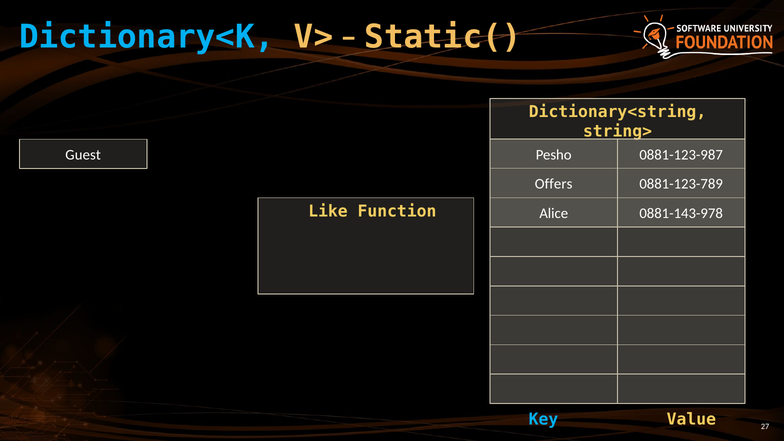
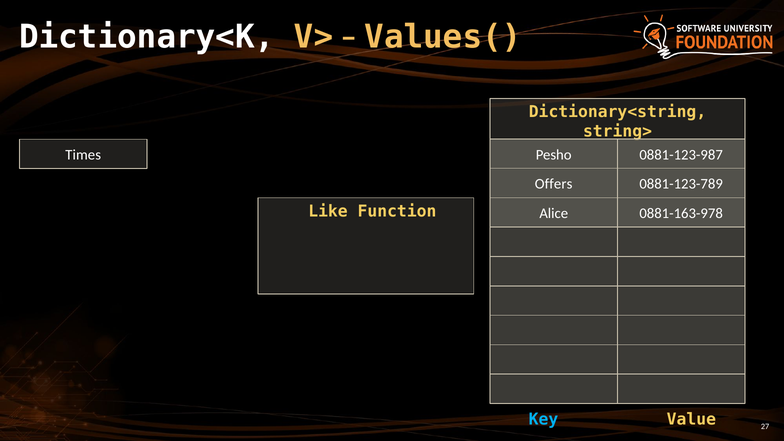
Dictionary<K colour: light blue -> white (147, 37)
Static(: Static( -> Values( (443, 37)
Guest: Guest -> Times (83, 155)
0881-143-978: 0881-143-978 -> 0881-163-978 (681, 213)
